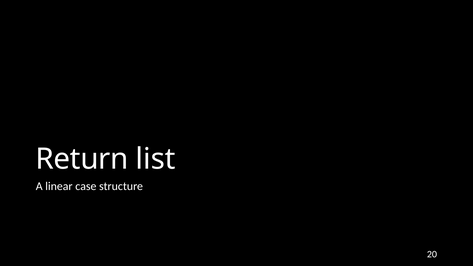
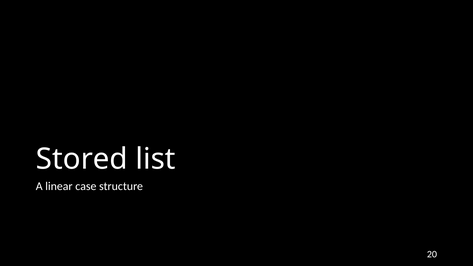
Return: Return -> Stored (82, 159)
